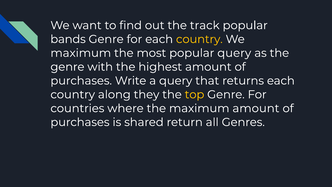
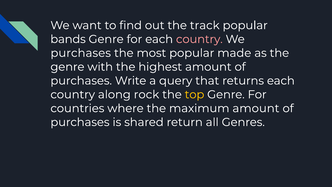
country colour: yellow -> pink (199, 39)
maximum: maximum -> purchases (81, 53)
popular query: query -> made (234, 53)
they: they -> rock (146, 94)
